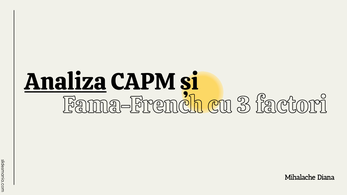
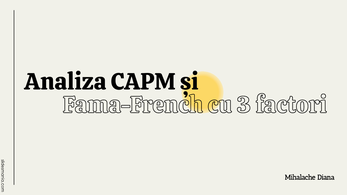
Analiza underline: present -> none (65, 82)
